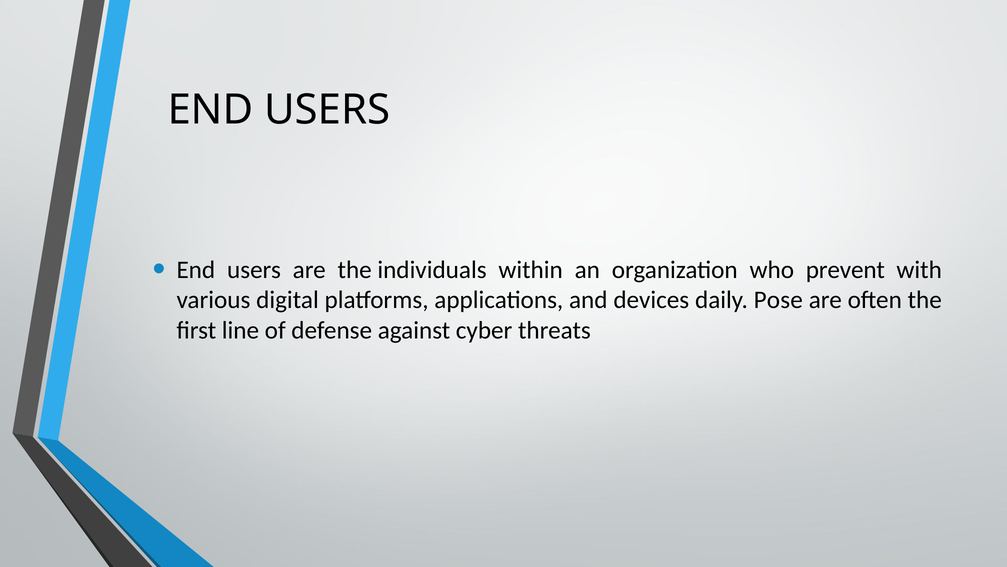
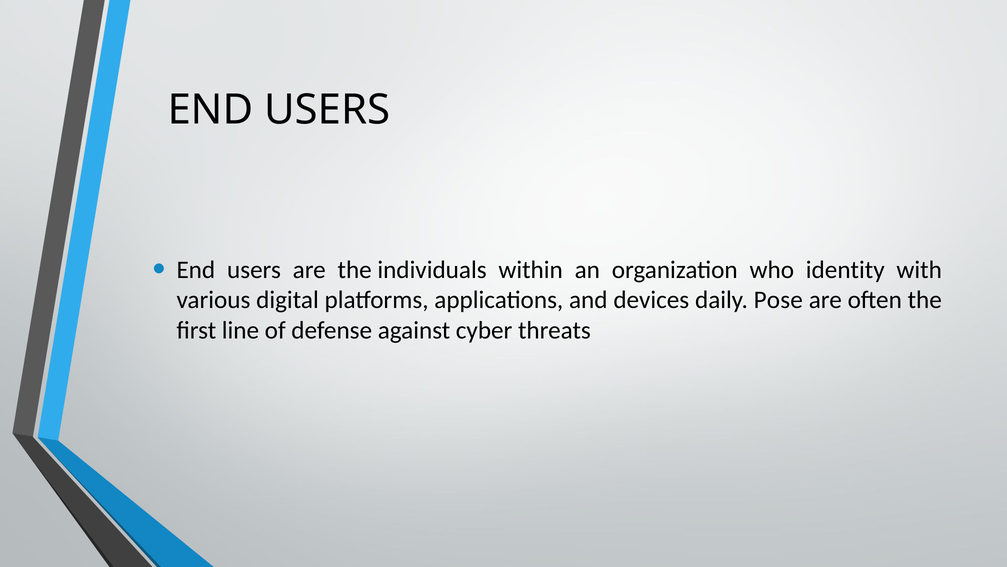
prevent: prevent -> identity (845, 270)
